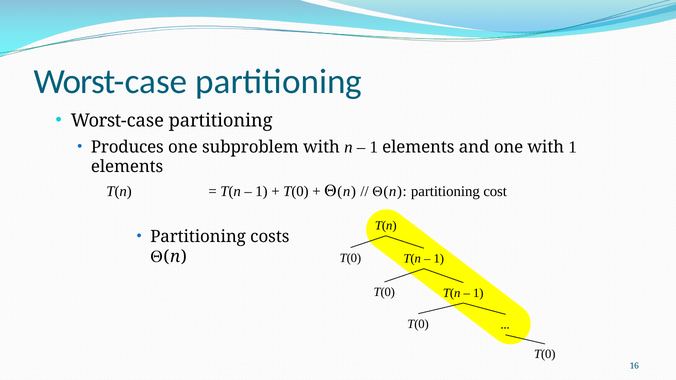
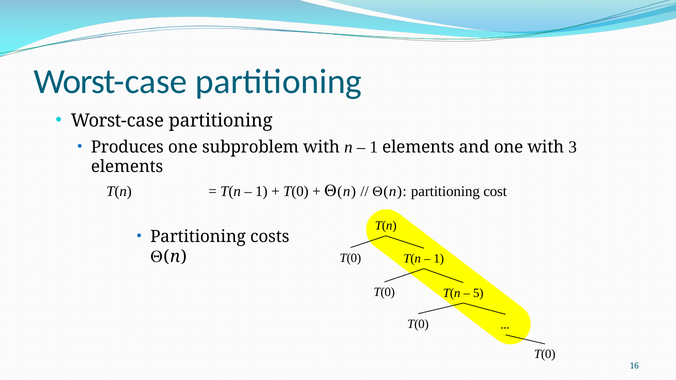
with 1: 1 -> 3 (573, 147)
1: 1 -> 5 (478, 293)
